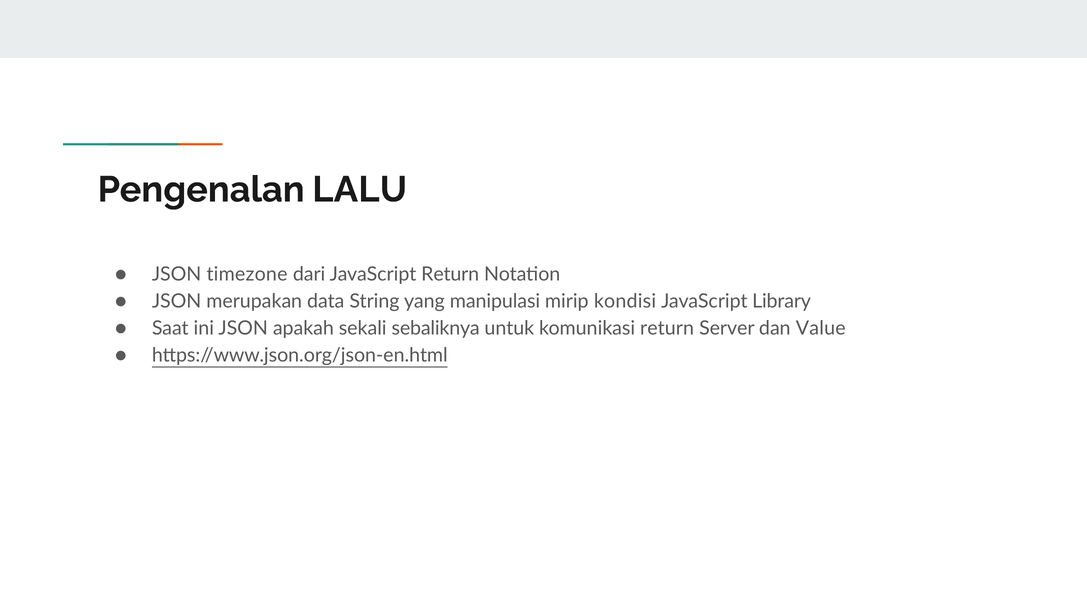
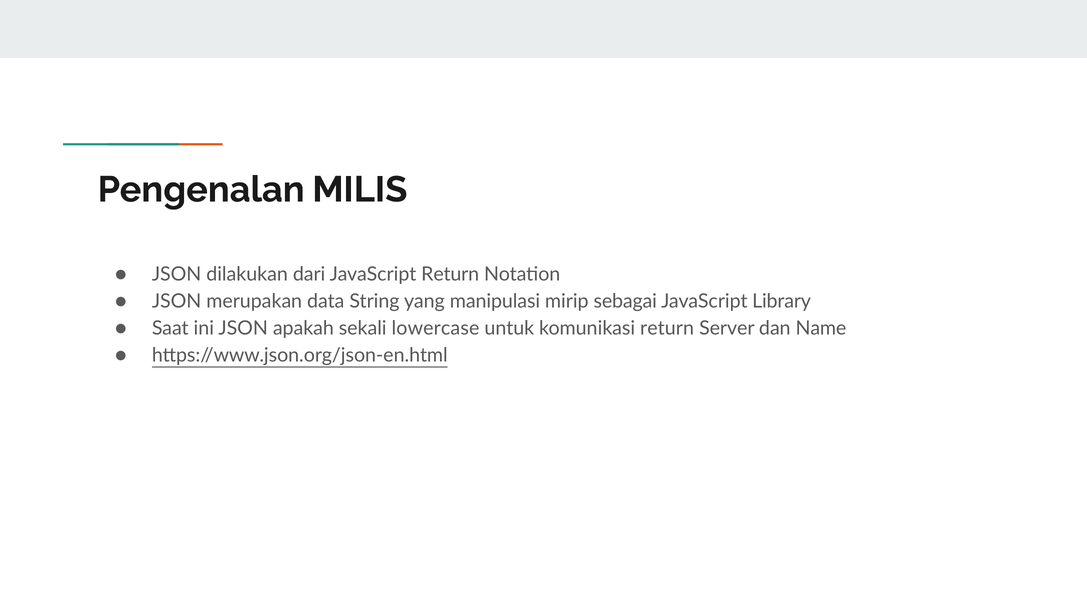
LALU: LALU -> MILIS (360, 190)
timezone: timezone -> dilakukan (247, 274)
kondisi: kondisi -> sebagai (625, 301)
sebaliknya: sebaliknya -> lowercase (435, 329)
Value: Value -> Name (821, 329)
